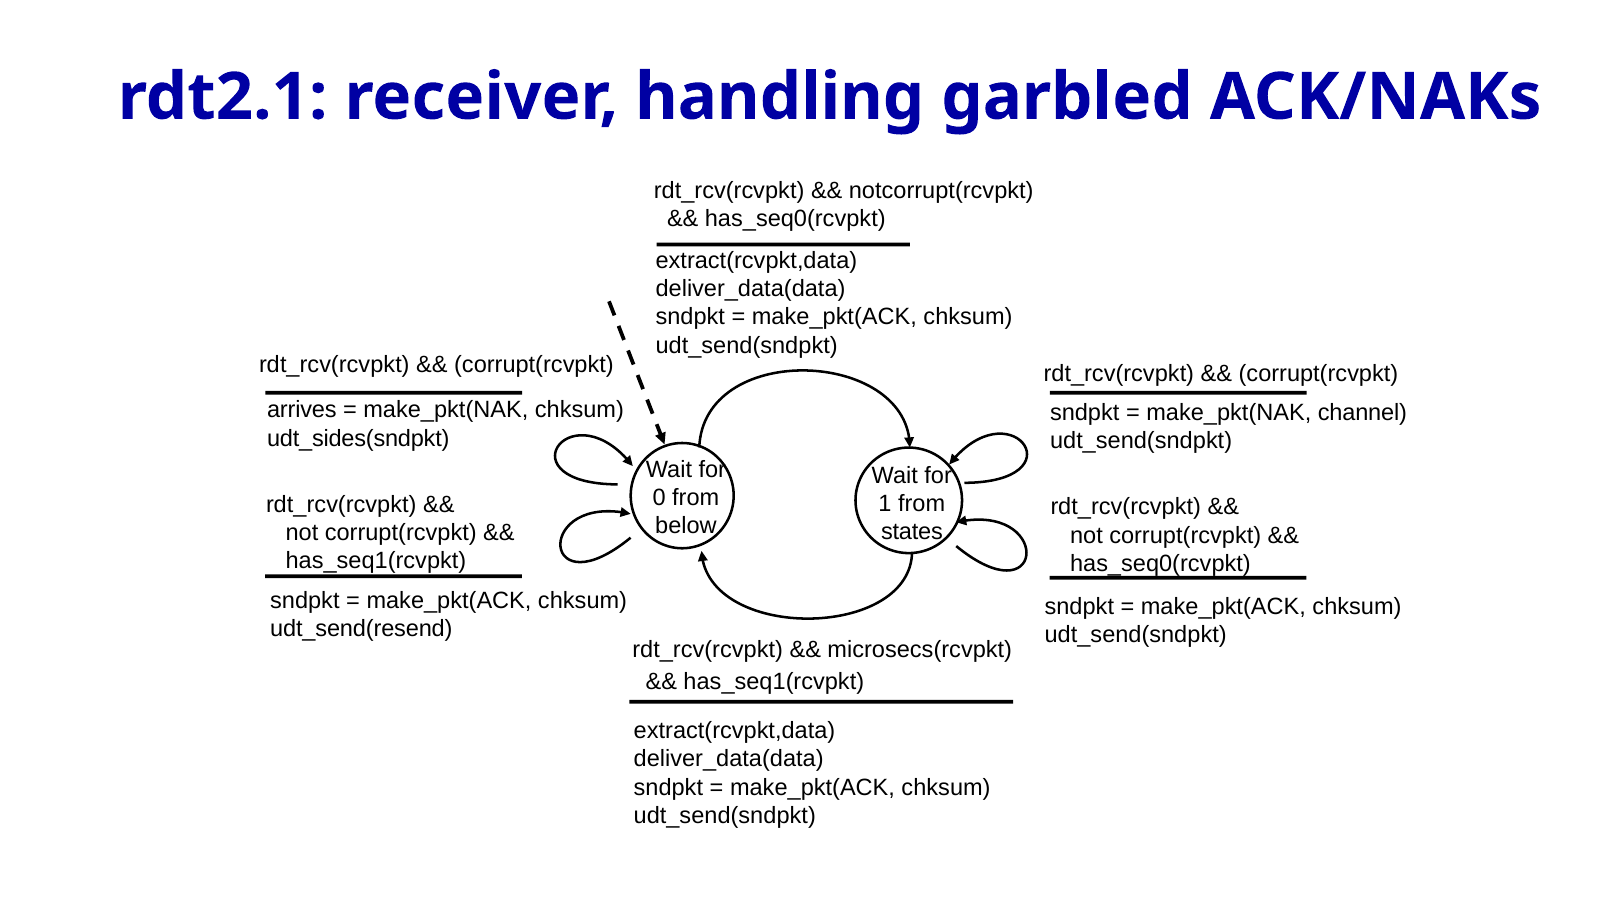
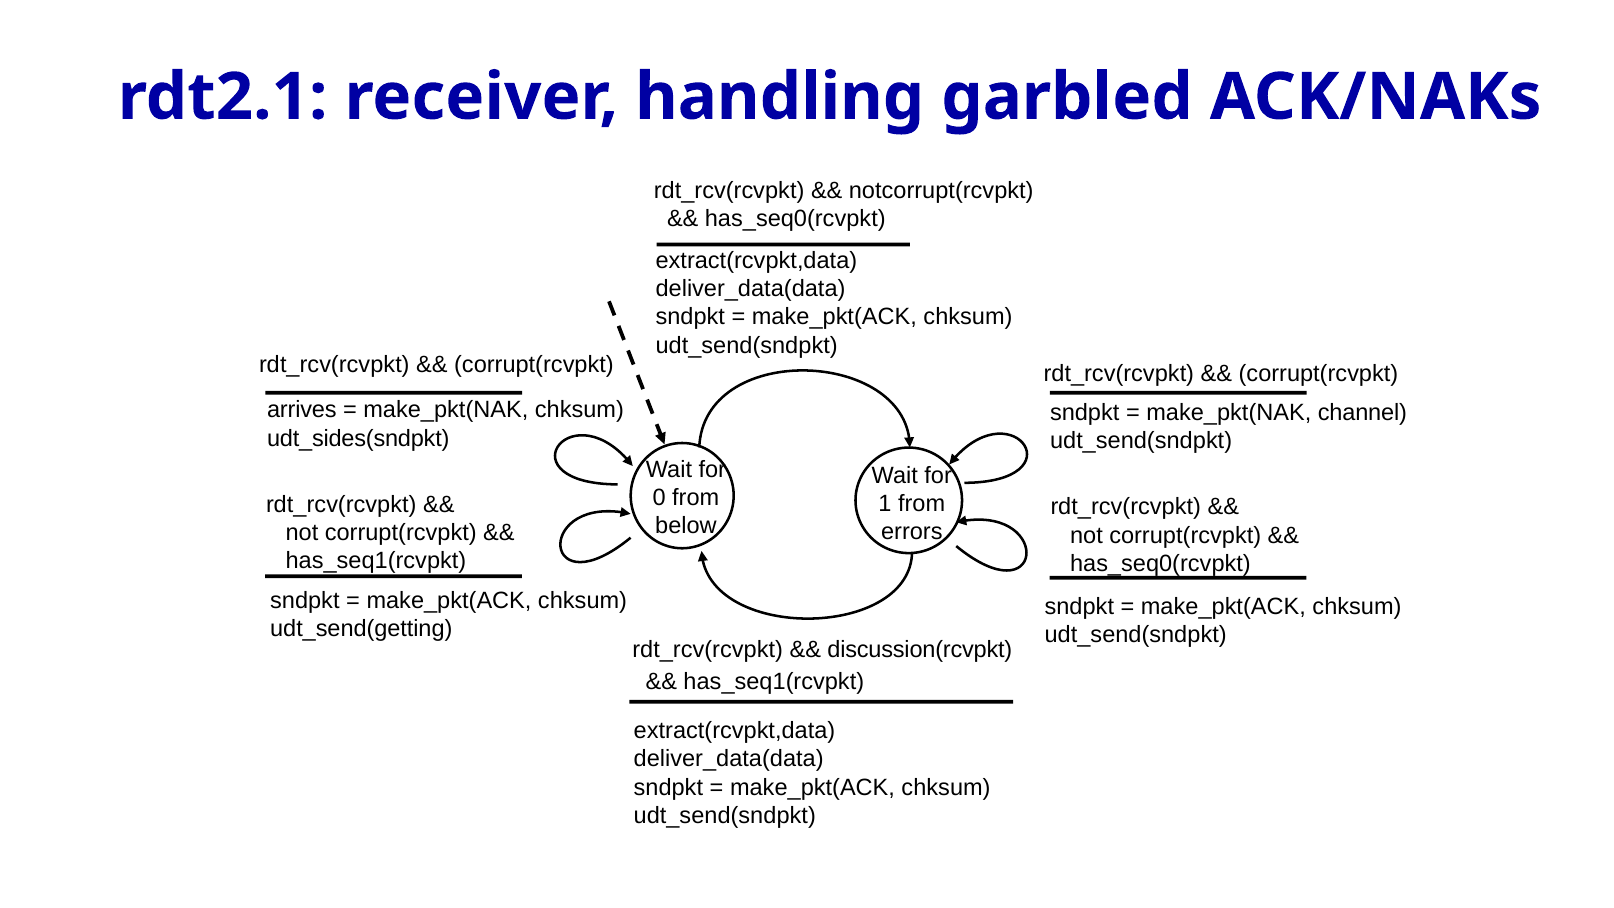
states: states -> errors (912, 532)
udt_send(resend: udt_send(resend -> udt_send(getting (361, 629)
microsecs(rcvpkt: microsecs(rcvpkt -> discussion(rcvpkt (920, 650)
